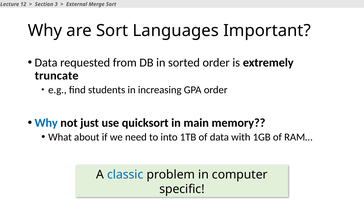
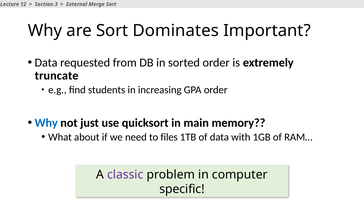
Languages: Languages -> Dominates (176, 31)
into: into -> files (169, 137)
classic colour: blue -> purple (125, 174)
